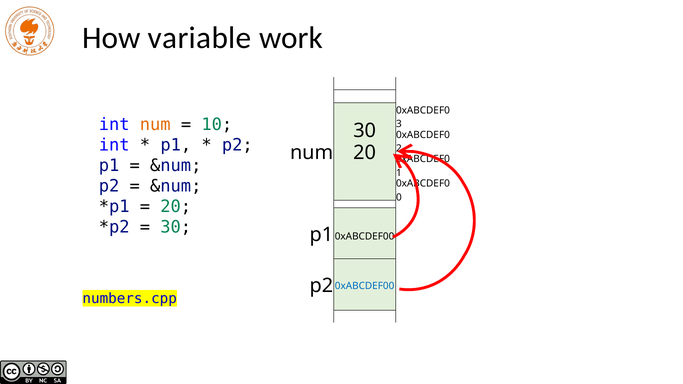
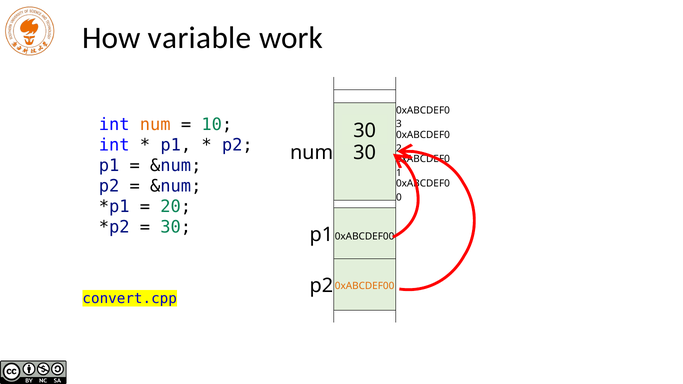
num 20: 20 -> 30 (365, 153)
0xABCDEF00 colour: blue -> orange (365, 286)
numbers.cpp: numbers.cpp -> convert.cpp (130, 299)
